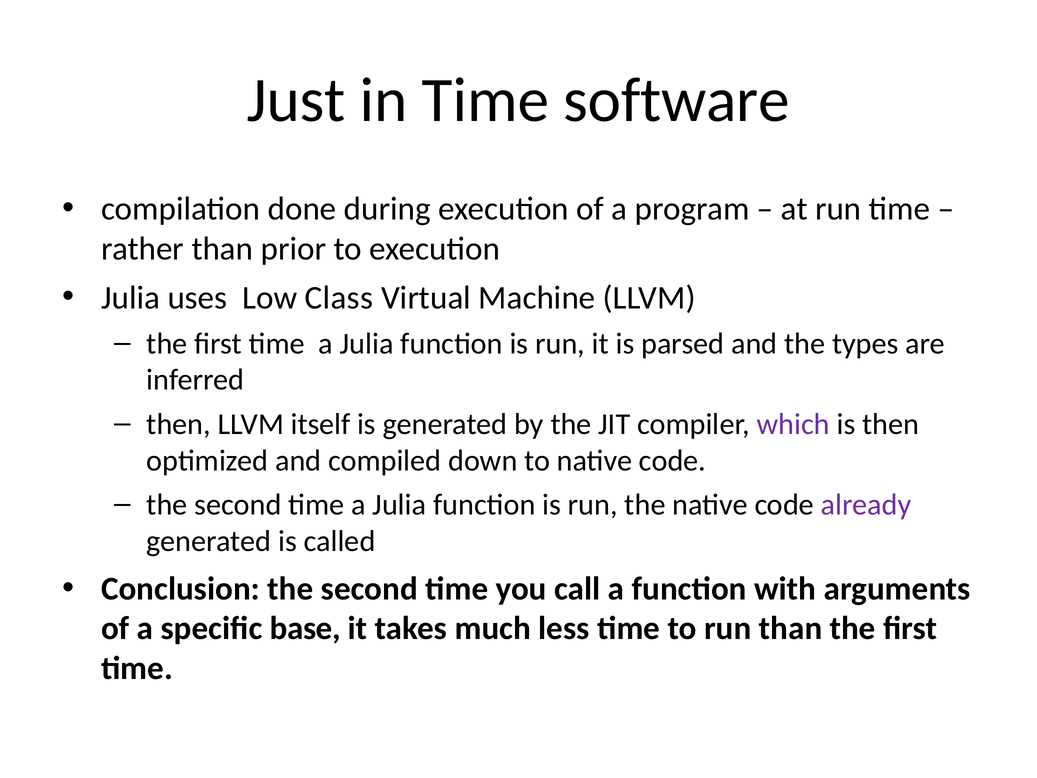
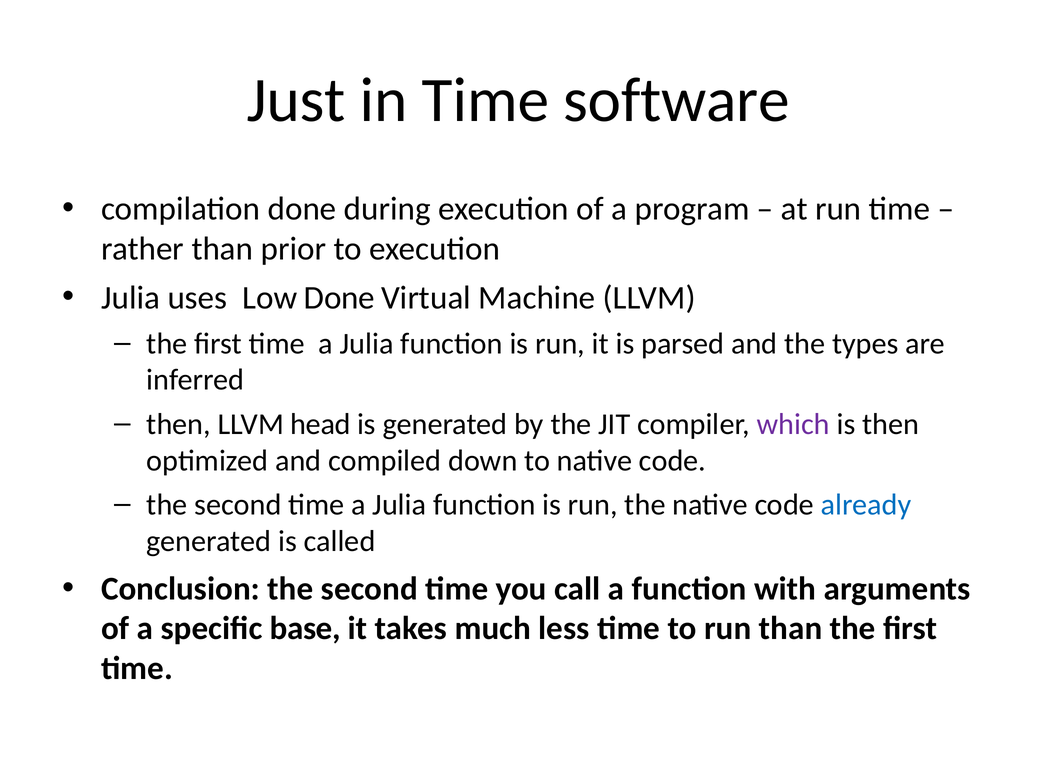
Low Class: Class -> Done (339, 298)
itself: itself -> head (321, 424)
already colour: purple -> blue (866, 505)
